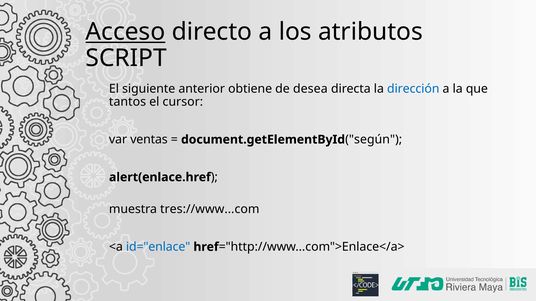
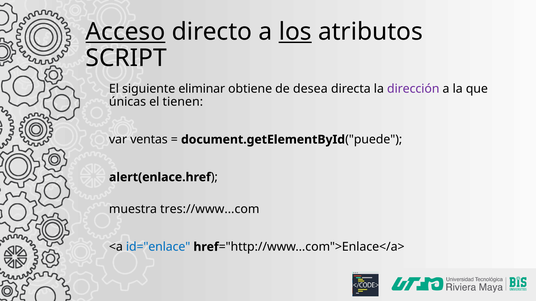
los underline: none -> present (295, 32)
anterior: anterior -> eliminar (202, 89)
dirección colour: blue -> purple (413, 89)
tantos: tantos -> únicas (128, 102)
cursor: cursor -> tienen (183, 102)
según: según -> puede (374, 140)
